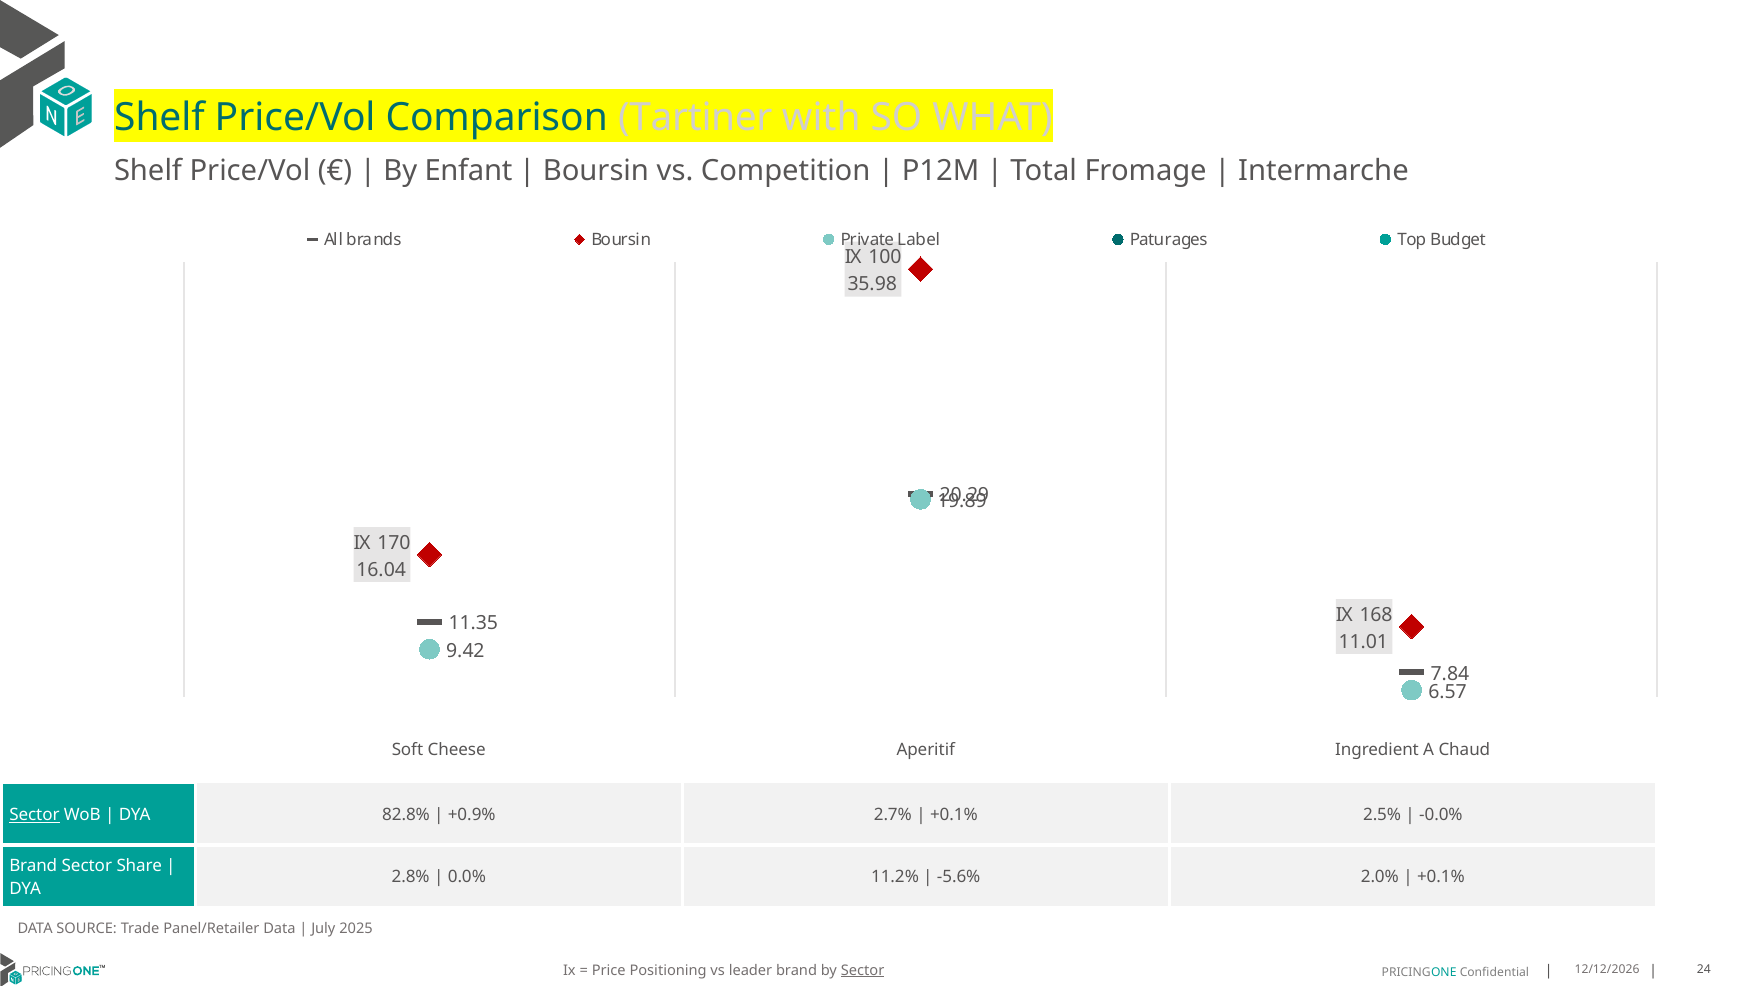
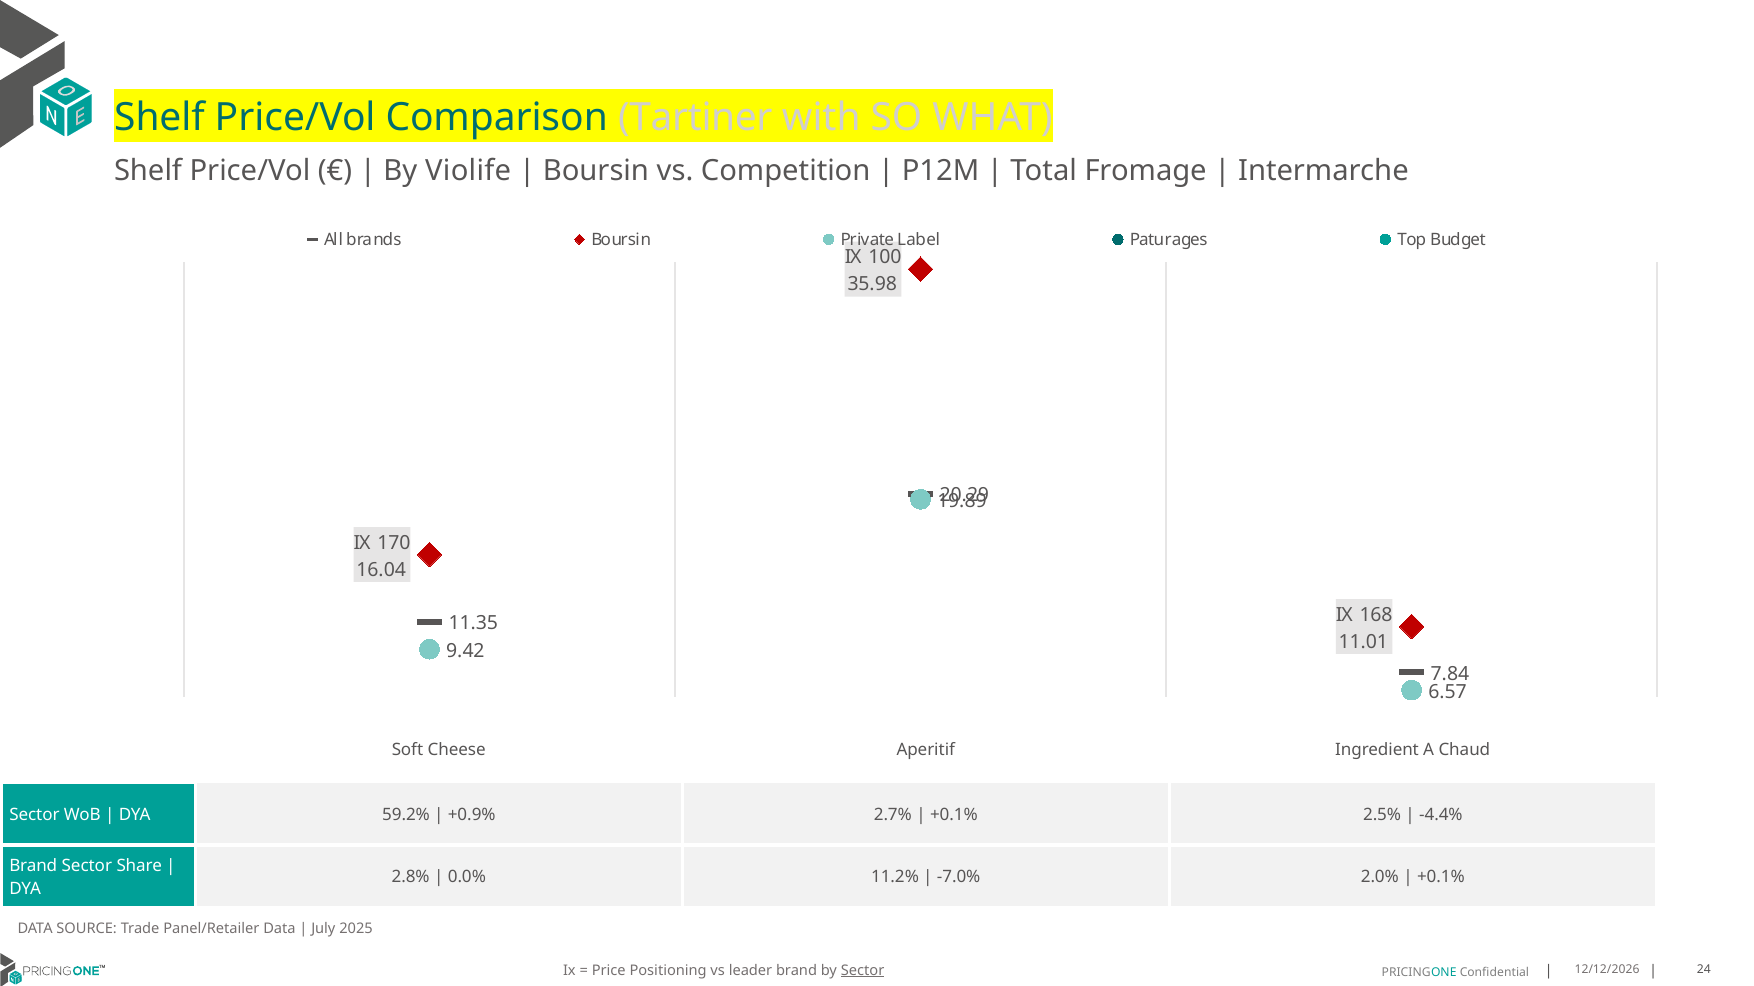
Enfant: Enfant -> Violife (468, 171)
Sector underline: present -> none (34, 815)
82.8%: 82.8% -> 59.2% (406, 815)
-0.0%: -0.0% -> -4.4% (1441, 815)
-5.6%: -5.6% -> -7.0% (959, 878)
